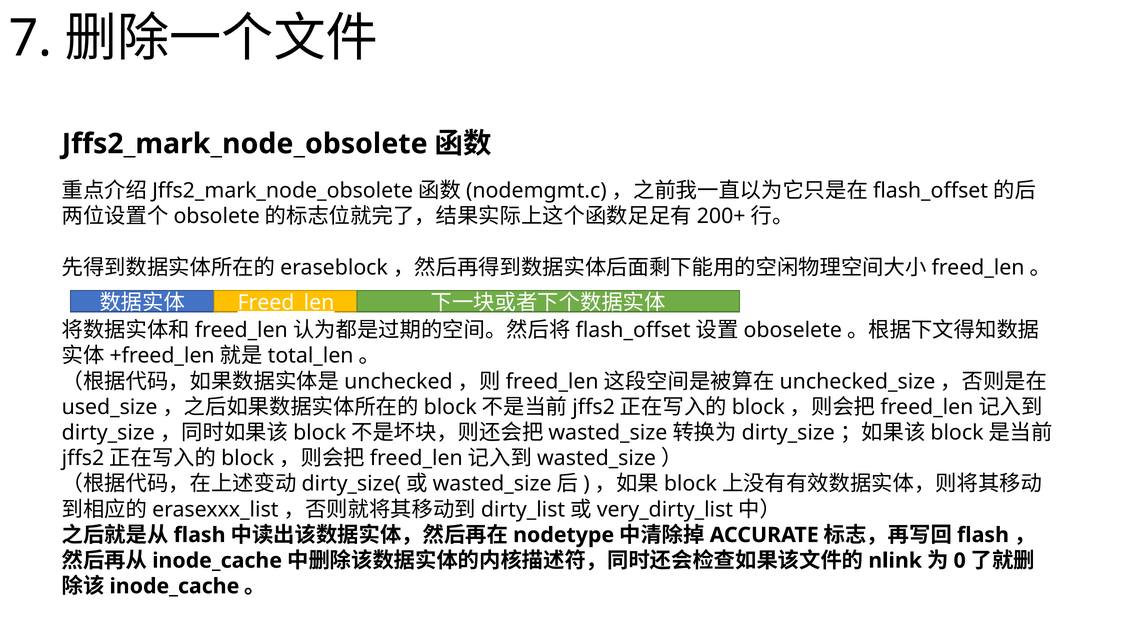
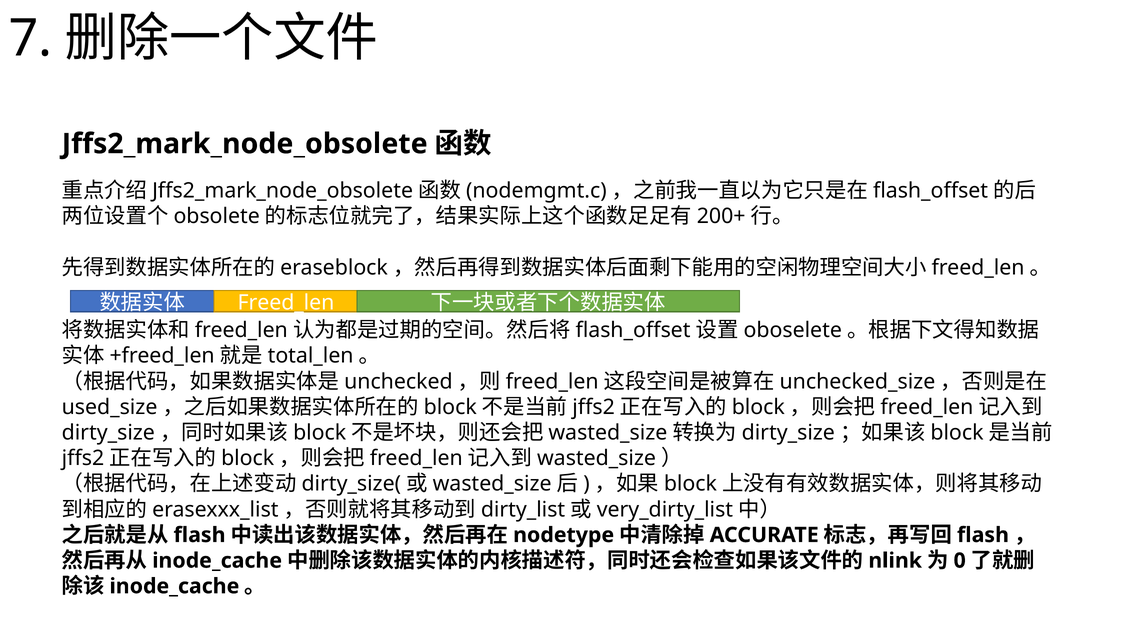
Freed_len underline: present -> none (286, 303)
